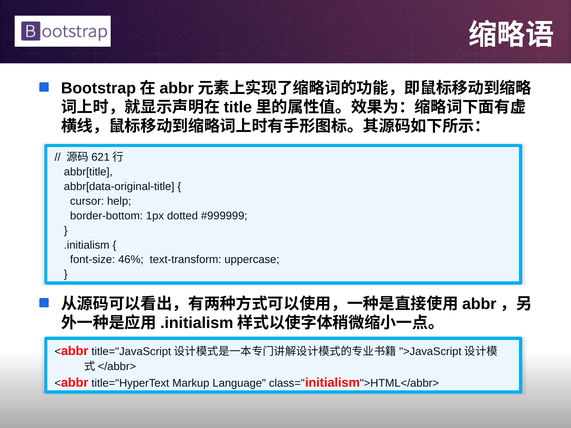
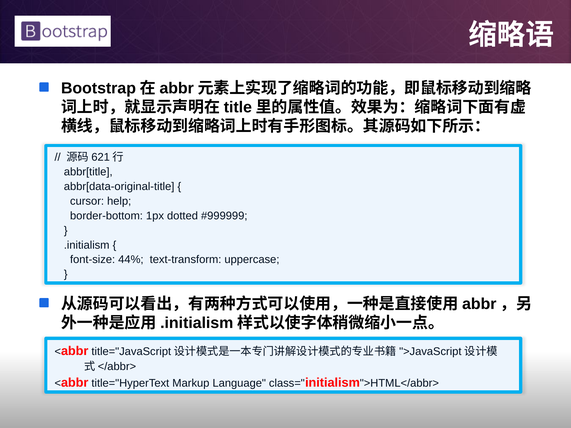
46%: 46% -> 44% (131, 260)
